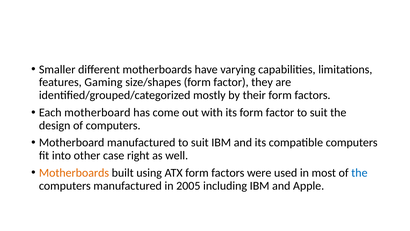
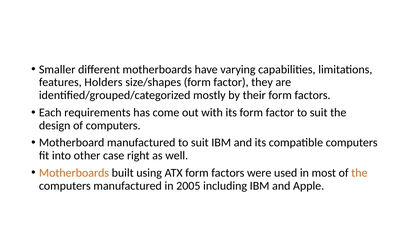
Gaming: Gaming -> Holders (103, 82)
Each motherboard: motherboard -> requirements (97, 112)
the colour: blue -> orange (359, 173)
